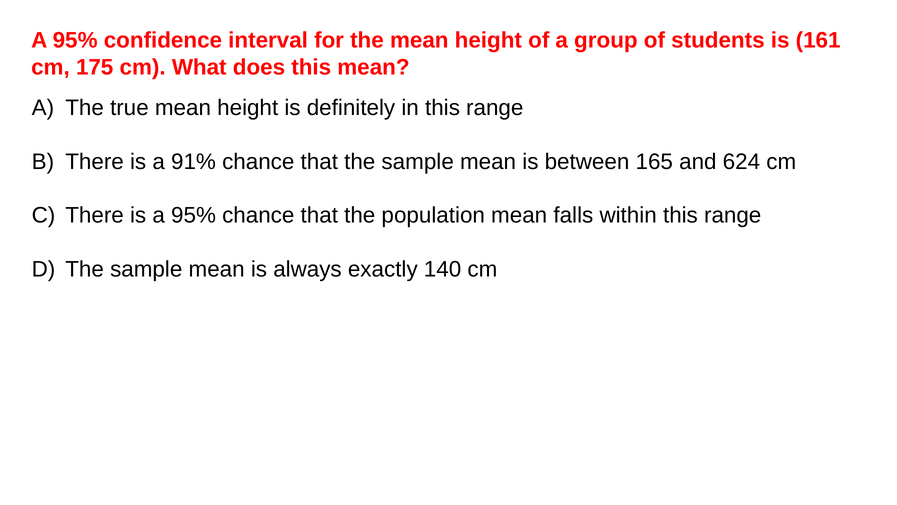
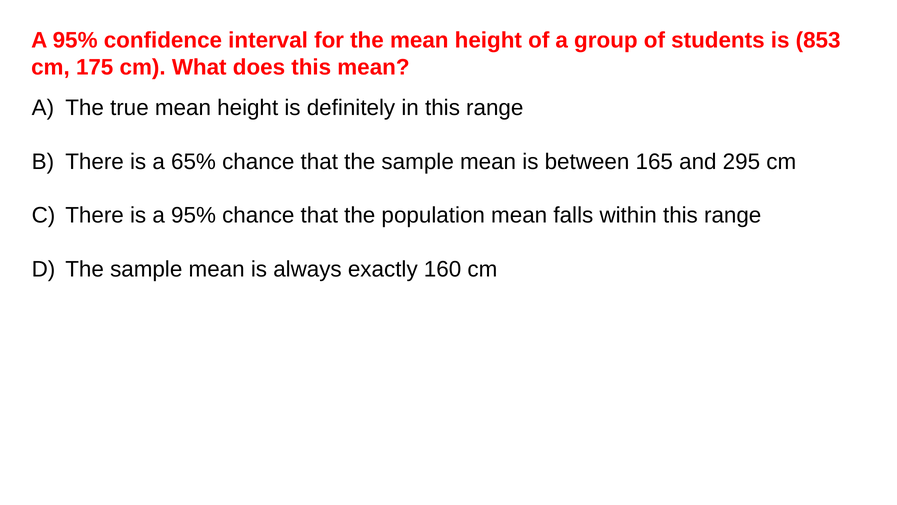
161: 161 -> 853 (818, 40)
91%: 91% -> 65% (193, 162)
624: 624 -> 295 (741, 162)
140: 140 -> 160 (443, 269)
